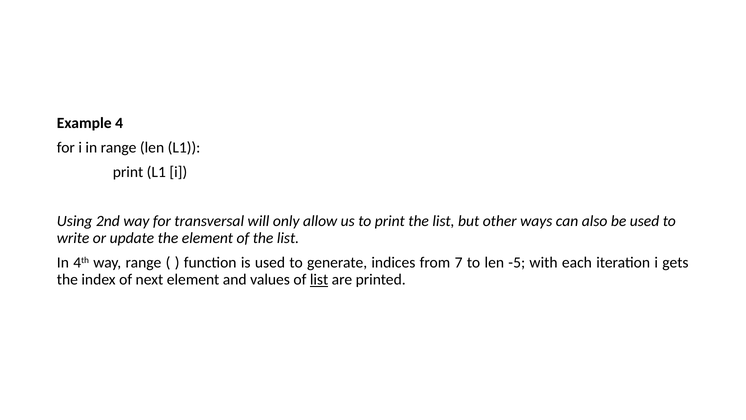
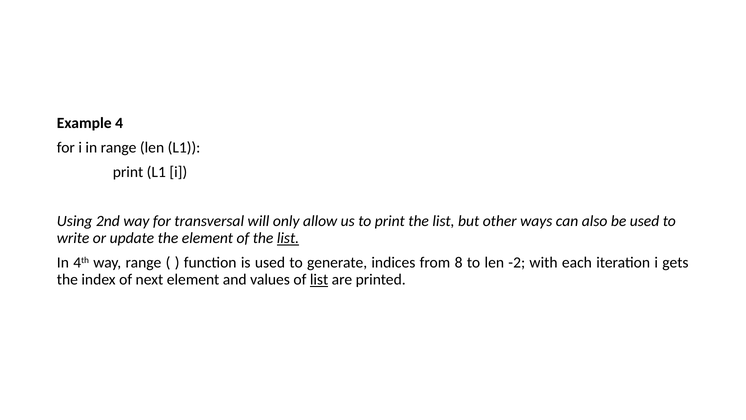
list underline: none -> present (288, 238)
7: 7 -> 8 (459, 263)
-5: -5 -> -2 (517, 263)
